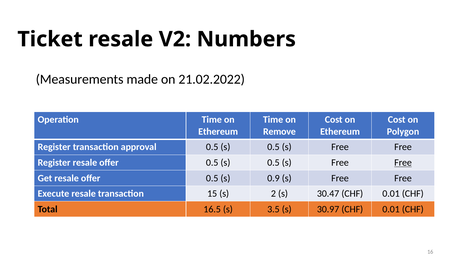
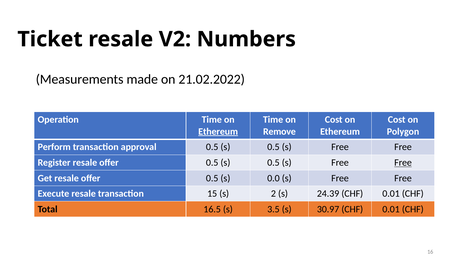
Ethereum underline: none -> present (218, 131)
Register: Register -> Perform (54, 147)
0.9: 0.9 -> 0.0 (273, 178)
30.47: 30.47 -> 24.39 (328, 193)
